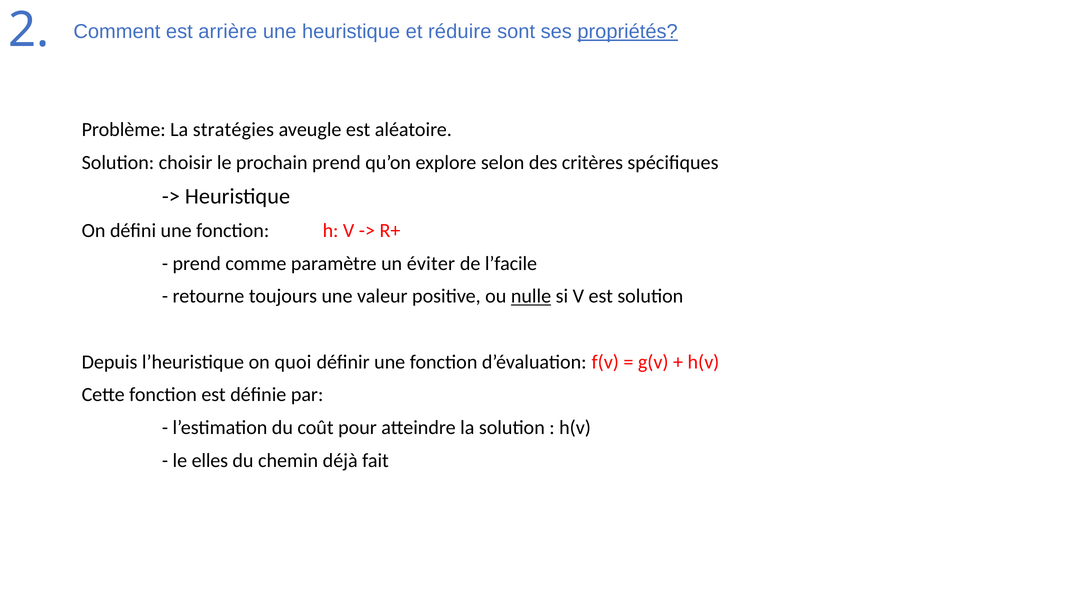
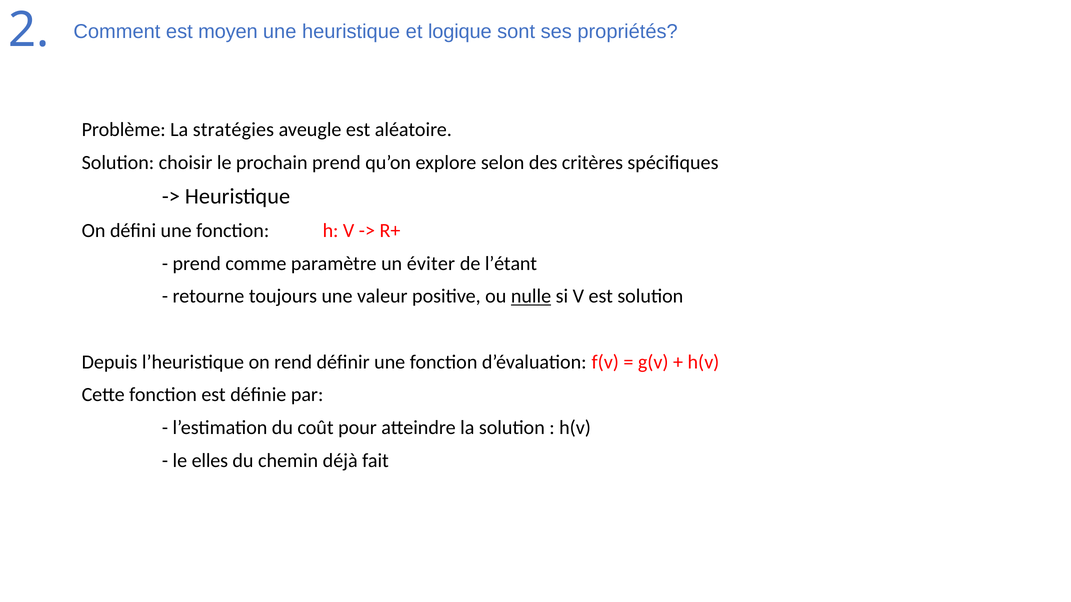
arrière: arrière -> moyen (228, 32)
réduire: réduire -> logique (460, 32)
propriétés underline: present -> none (628, 32)
l’facile: l’facile -> l’étant (511, 264)
quoi: quoi -> rend (293, 362)
